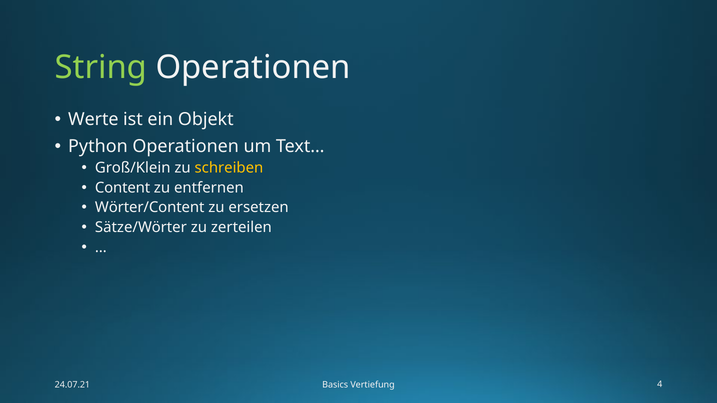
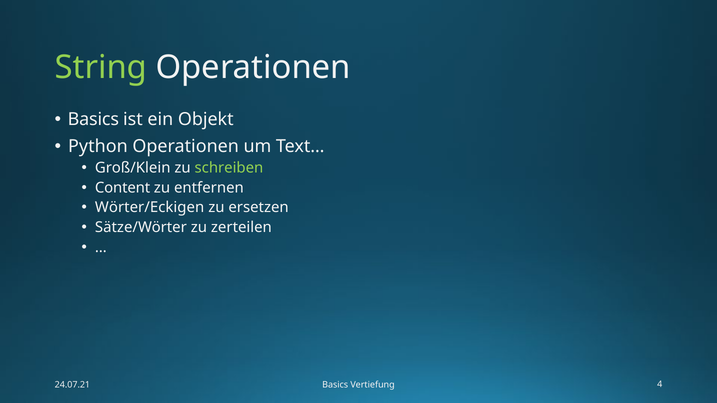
Werte: Werte -> Basics (93, 120)
schreiben colour: yellow -> light green (229, 168)
Wörter/Content: Wörter/Content -> Wörter/Eckigen (150, 208)
